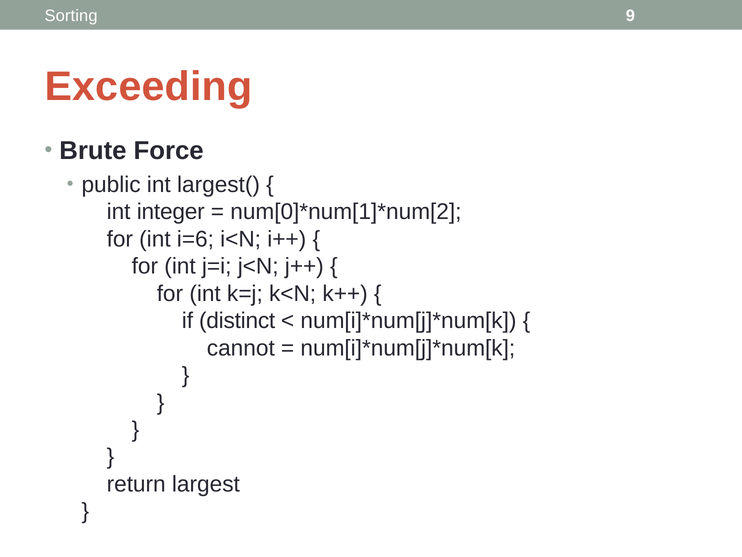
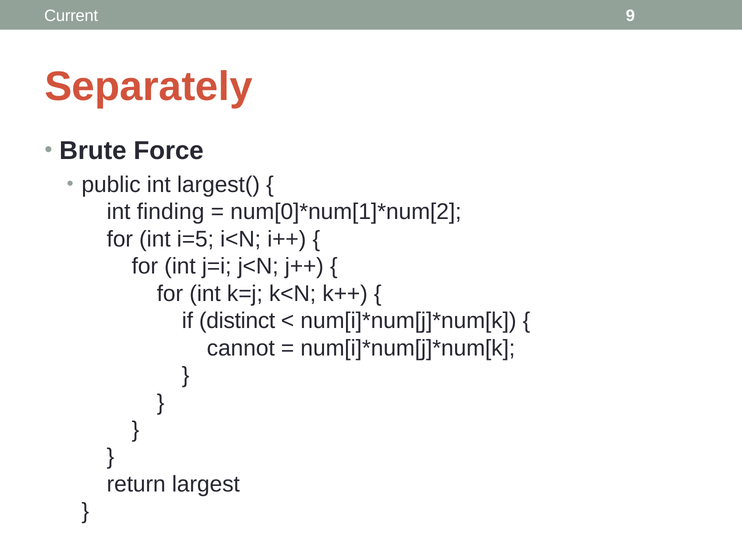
Sorting: Sorting -> Current (71, 16)
Exceeding: Exceeding -> Separately (149, 86)
integer: integer -> finding (171, 212)
i=6: i=6 -> i=5 (195, 239)
